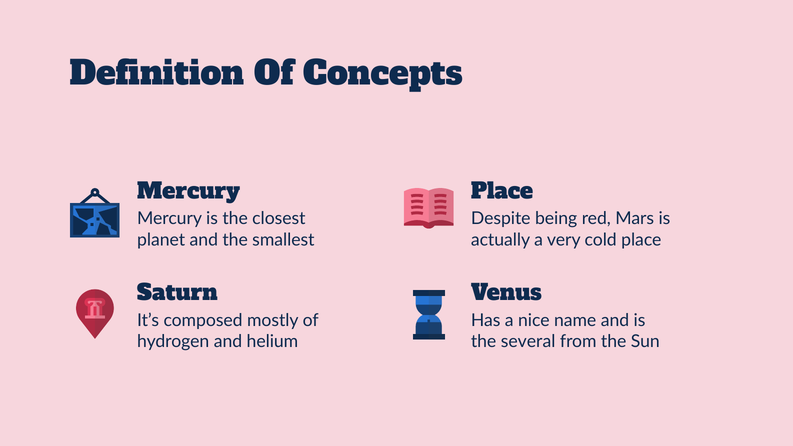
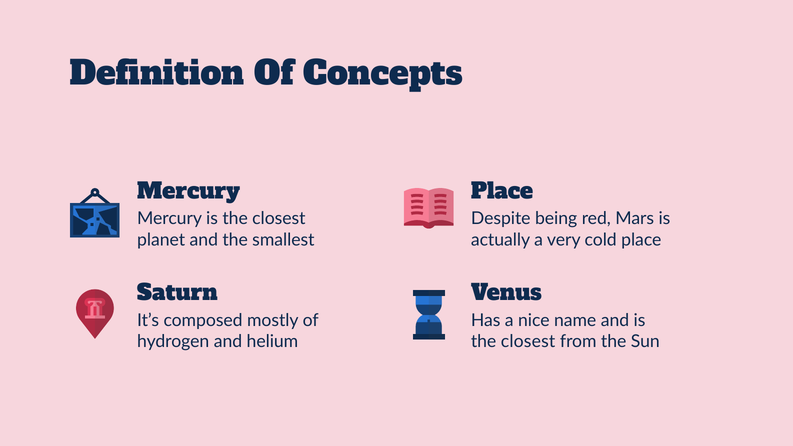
several: several -> closest (528, 341)
